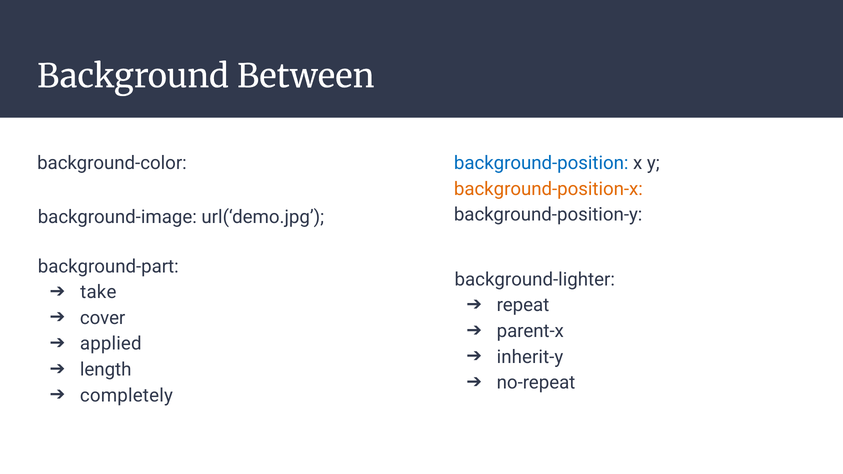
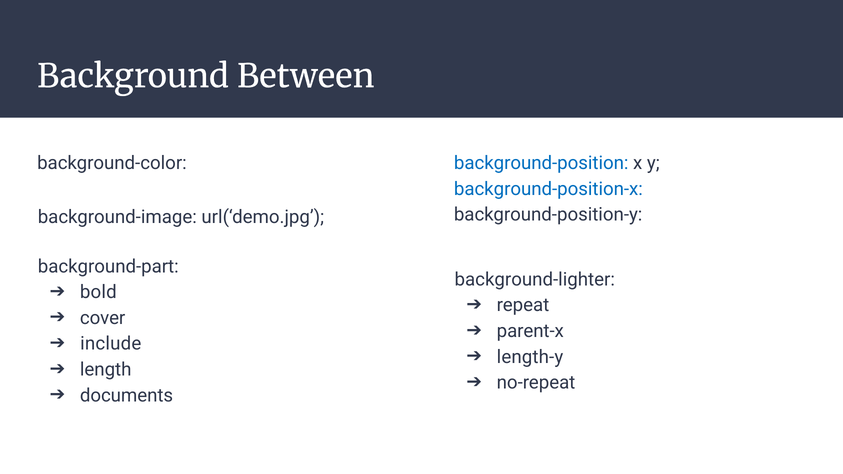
background-position-x colour: orange -> blue (548, 189)
take: take -> bold (98, 292)
applied: applied -> include (111, 344)
inherit-y: inherit-y -> length-y (530, 357)
completely: completely -> documents (127, 396)
